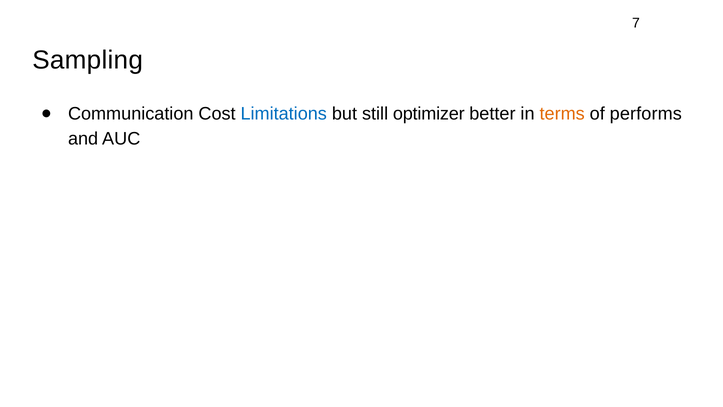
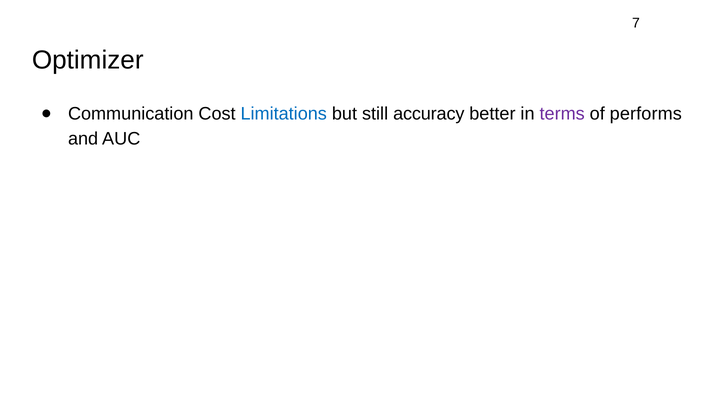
Sampling: Sampling -> Optimizer (88, 60)
optimizer: optimizer -> accuracy (429, 114)
terms colour: orange -> purple (562, 114)
